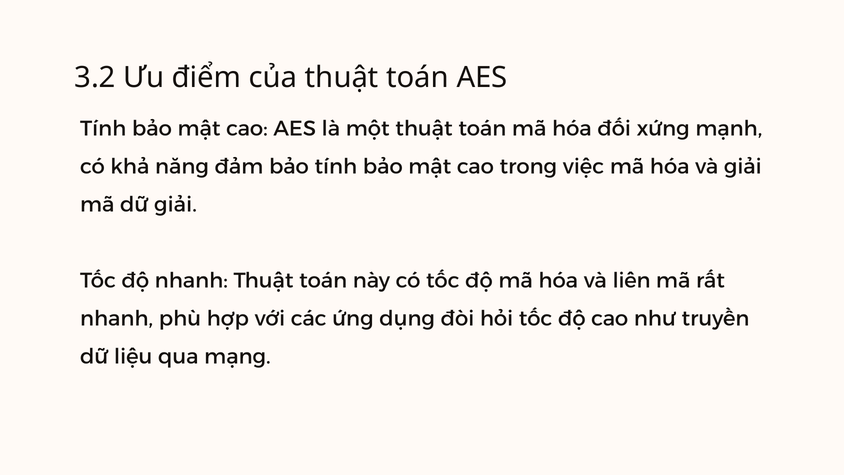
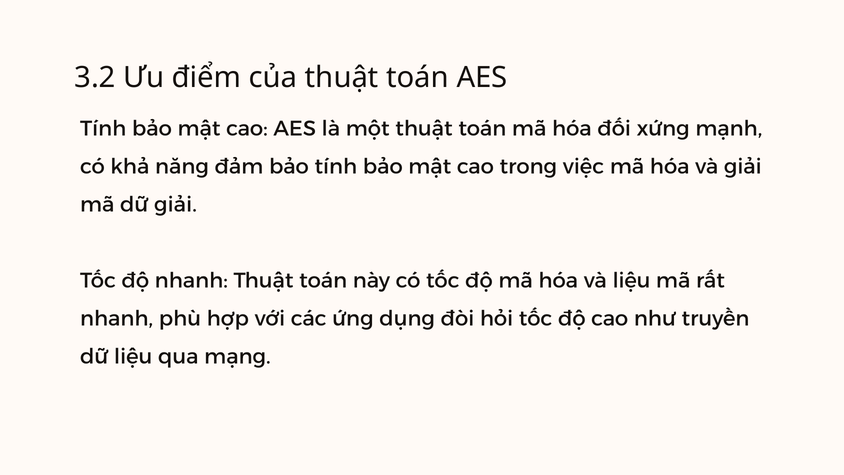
và liên: liên -> liệu (632, 280)
